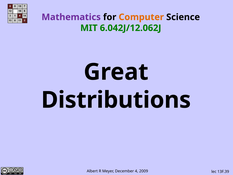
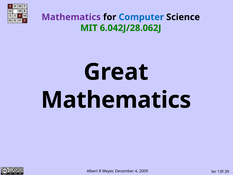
Computer colour: orange -> blue (141, 17)
6.042J/12.062J: 6.042J/12.062J -> 6.042J/28.062J (131, 28)
Distributions: Distributions -> Mathematics (116, 100)
